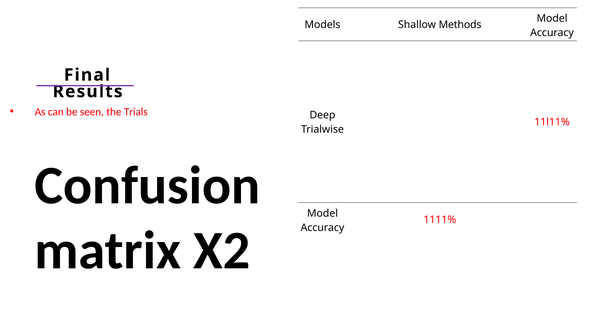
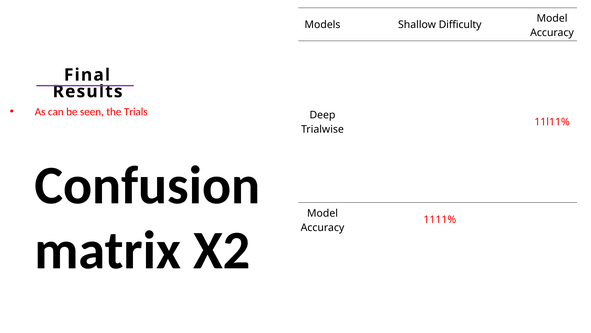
Methods: Methods -> Difficulty (460, 25)
